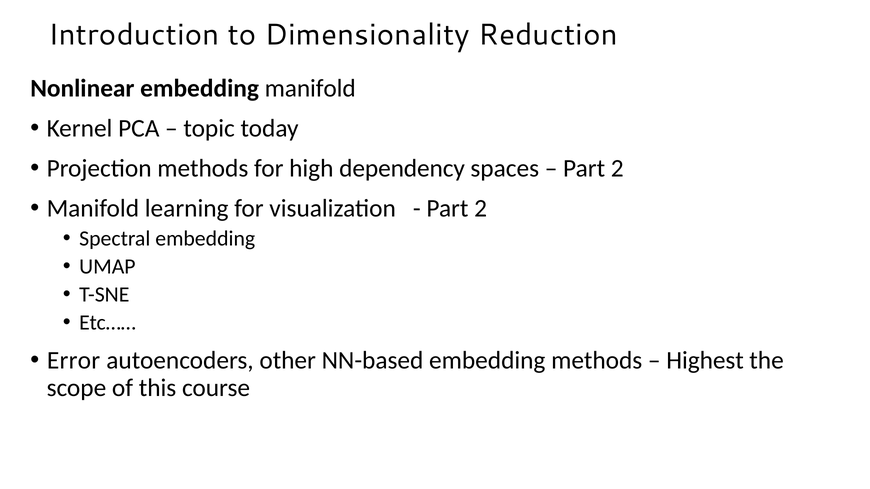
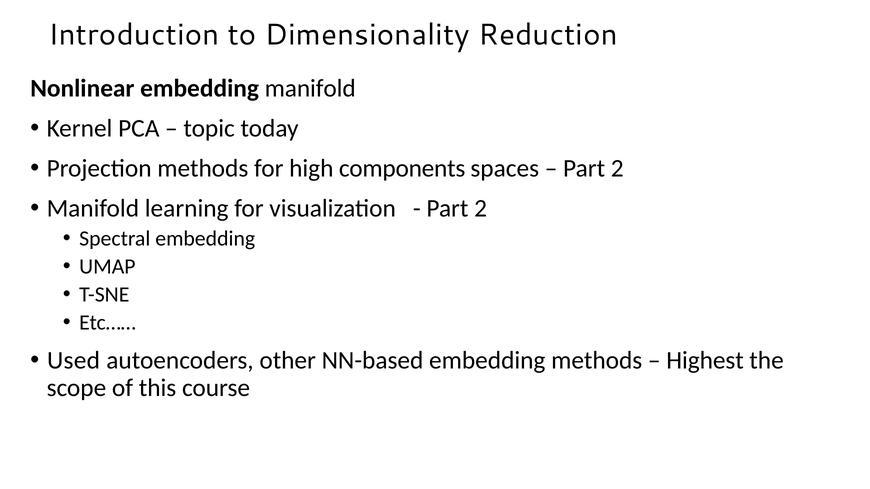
dependency: dependency -> components (402, 169)
Error: Error -> Used (74, 361)
